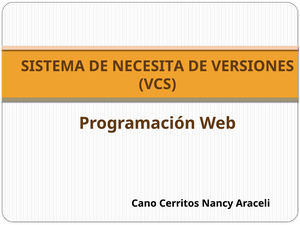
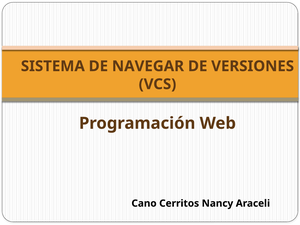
NECESITA: NECESITA -> NAVEGAR (148, 66)
